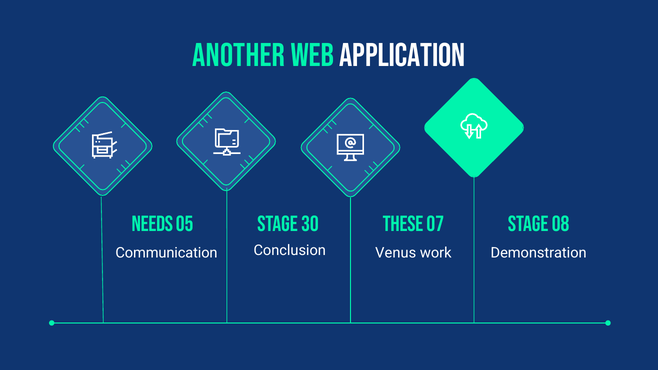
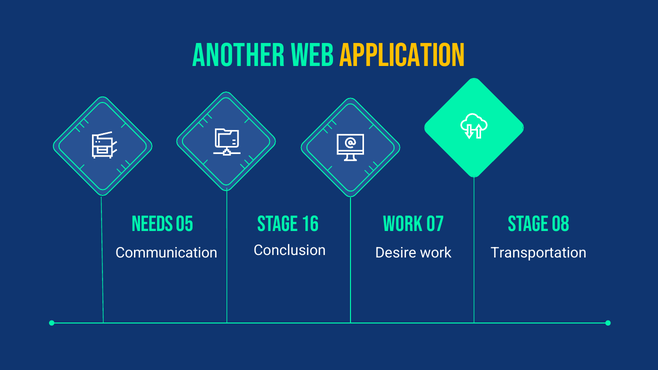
APPLICATION colour: white -> yellow (402, 55)
These: These -> Work (403, 224)
30: 30 -> 16 (310, 224)
Venus: Venus -> Desire (396, 253)
Demonstration: Demonstration -> Transportation (539, 253)
